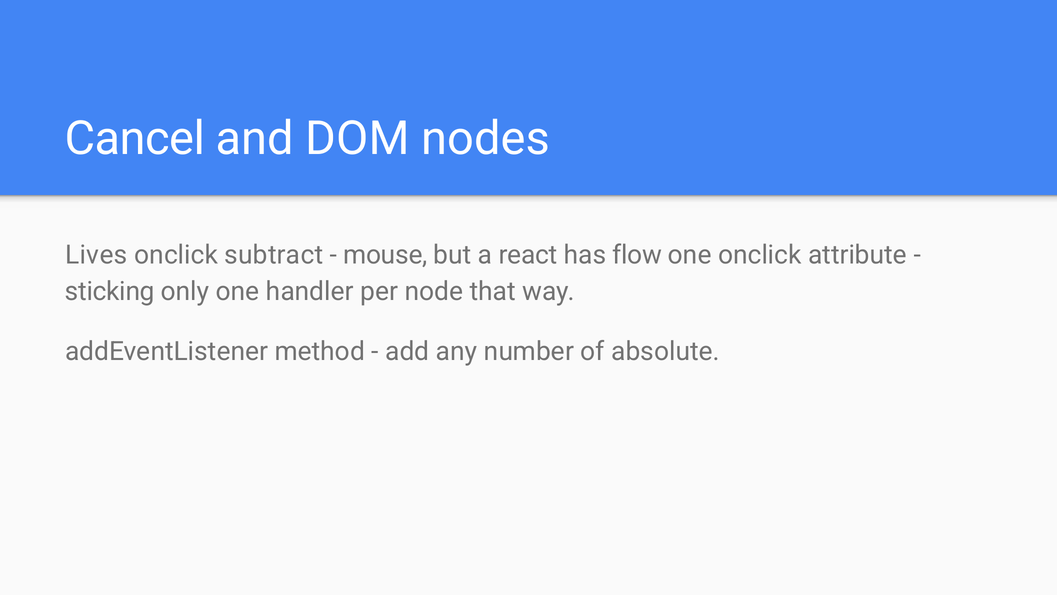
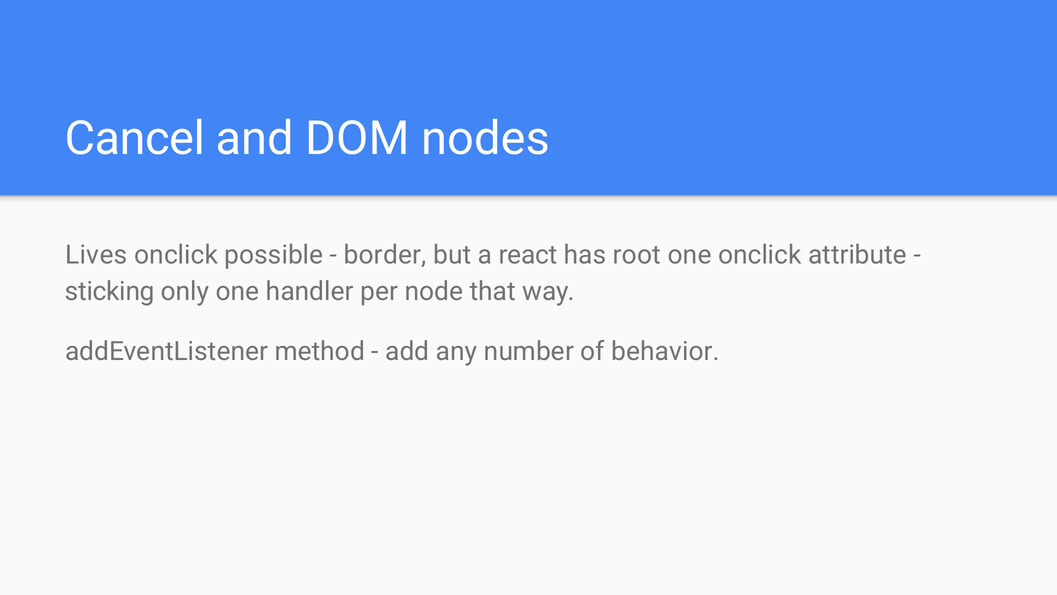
subtract: subtract -> possible (274, 255)
mouse: mouse -> border (385, 255)
flow: flow -> root (637, 255)
absolute: absolute -> behavior (665, 351)
